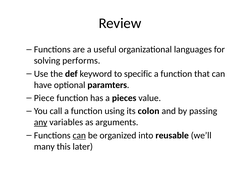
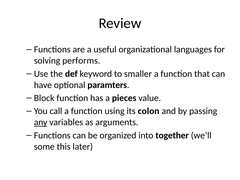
specific: specific -> smaller (138, 74)
Piece: Piece -> Block (44, 98)
can underline: present -> none (79, 135)
reusable: reusable -> together (172, 135)
many: many -> some (44, 147)
